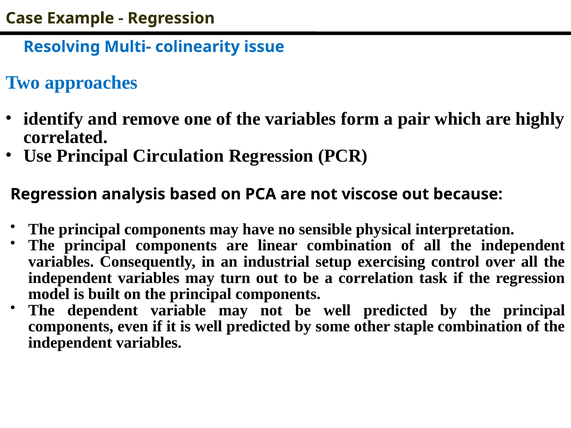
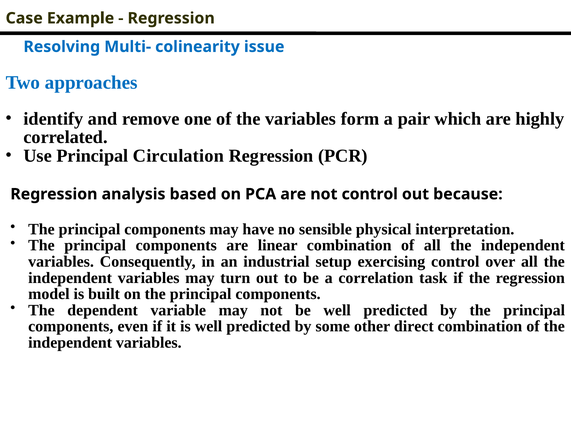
not viscose: viscose -> control (370, 194)
staple: staple -> direct (414, 327)
